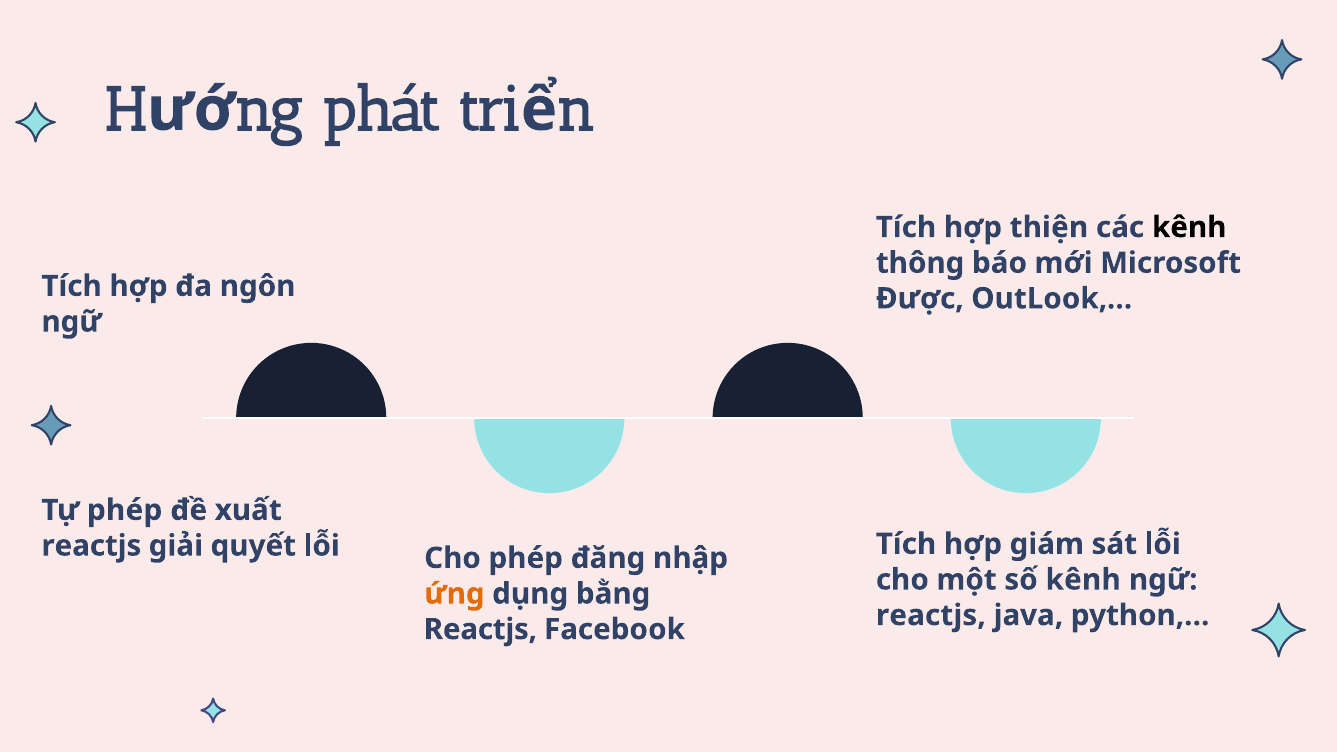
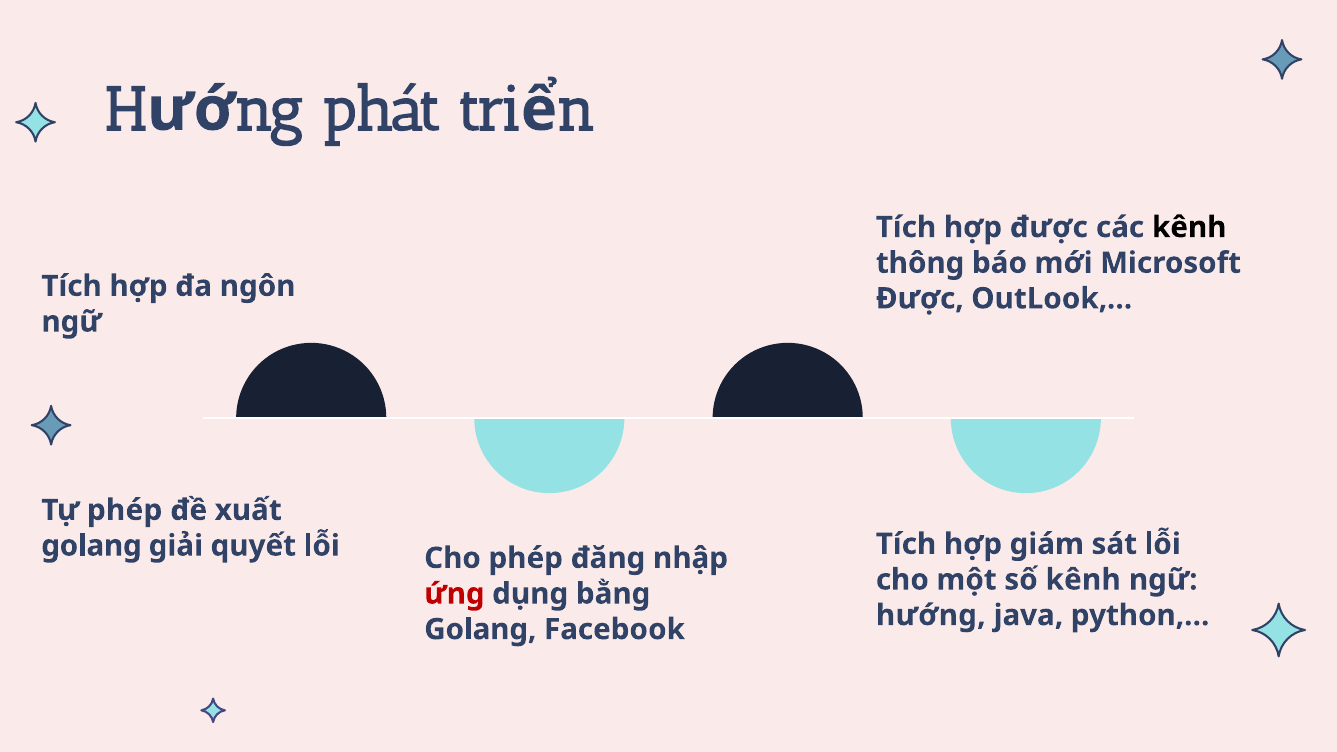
hợp thiện: thiện -> được (1049, 227)
reactjs: reactjs -> golang (91, 546)
ứng colour: orange -> red (454, 594)
reactjs: reactjs -> hướng (931, 615)
Reactjs: Reactjs -> Golang (480, 629)
